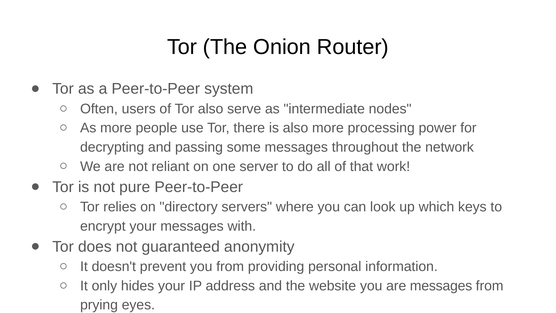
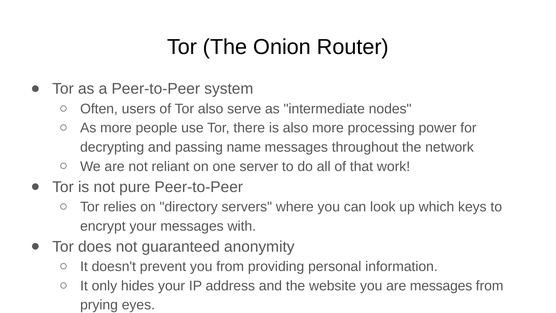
some: some -> name (244, 147)
